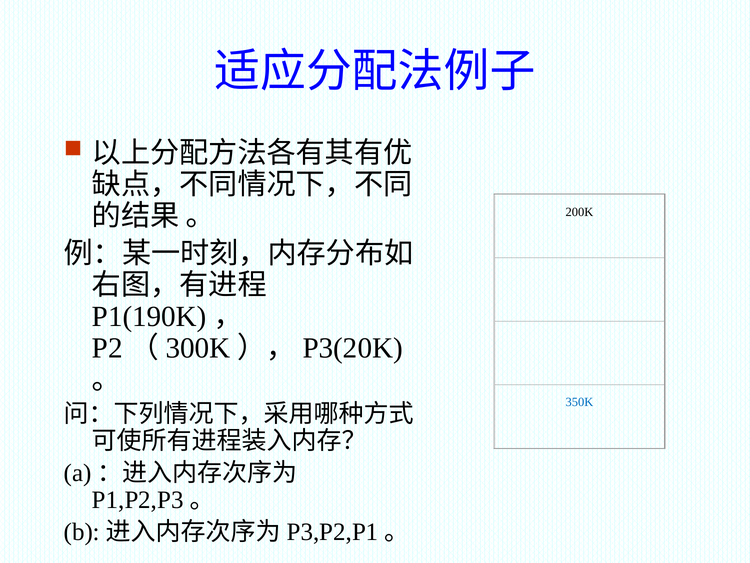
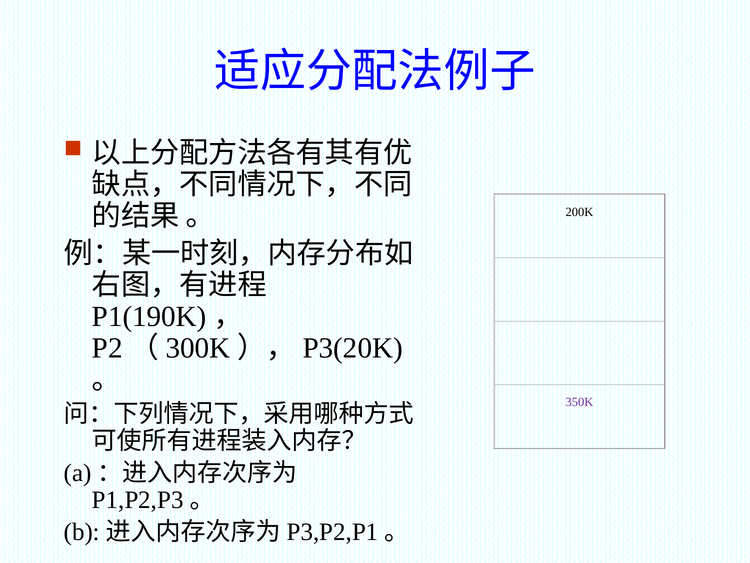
350K colour: blue -> purple (579, 402)
